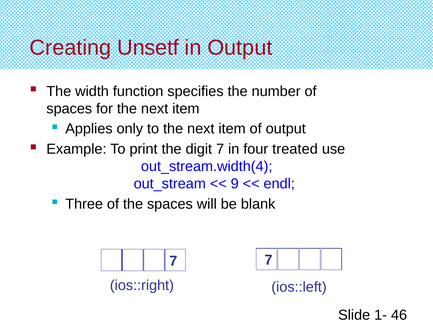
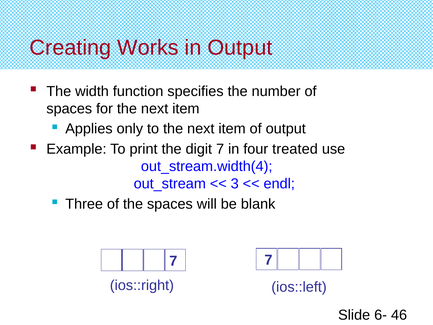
Unsetf: Unsetf -> Works (148, 48)
9: 9 -> 3 (235, 184)
1-: 1- -> 6- (381, 315)
